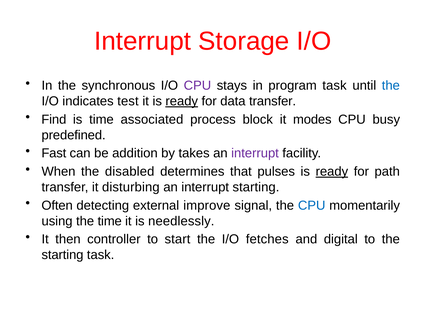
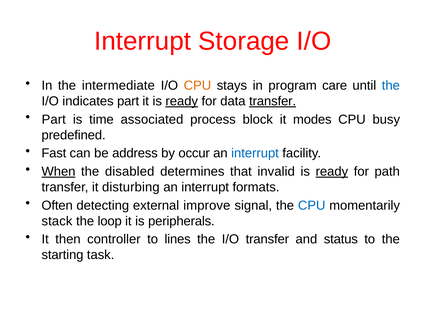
synchronous: synchronous -> intermediate (118, 85)
CPU colour: purple -> orange (197, 85)
program task: task -> care (335, 85)
indicates test: test -> part (128, 101)
transfer underline: none -> present (273, 101)
Find: Find -> Part (54, 119)
addition: addition -> address (135, 153)
takes: takes -> occur (194, 153)
interrupt colour: purple -> blue (255, 153)
When underline: none -> present (59, 171)
pulses: pulses -> invalid (276, 171)
interrupt starting: starting -> formats (256, 187)
using: using -> stack (57, 221)
the time: time -> loop (110, 221)
needlessly: needlessly -> peripherals (181, 221)
start: start -> lines (178, 239)
I/O fetches: fetches -> transfer (267, 239)
digital: digital -> status (341, 239)
